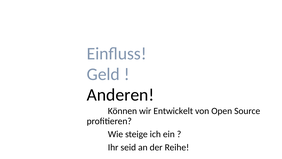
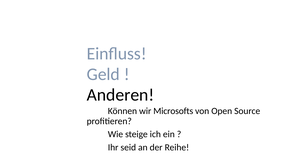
Entwickelt: Entwickelt -> Microsofts (173, 111)
